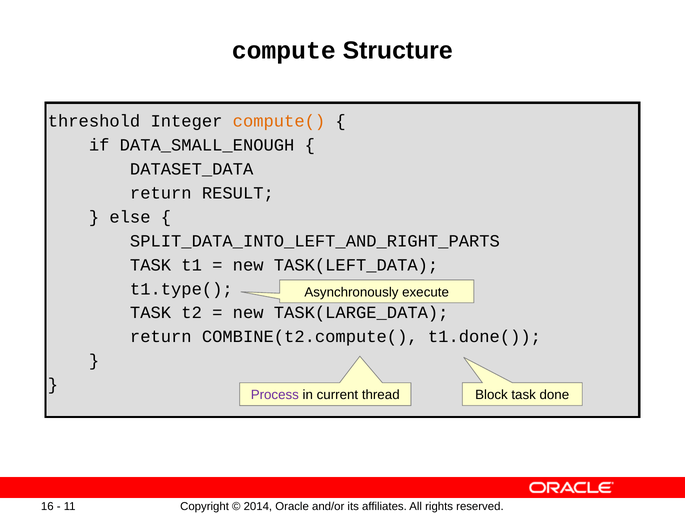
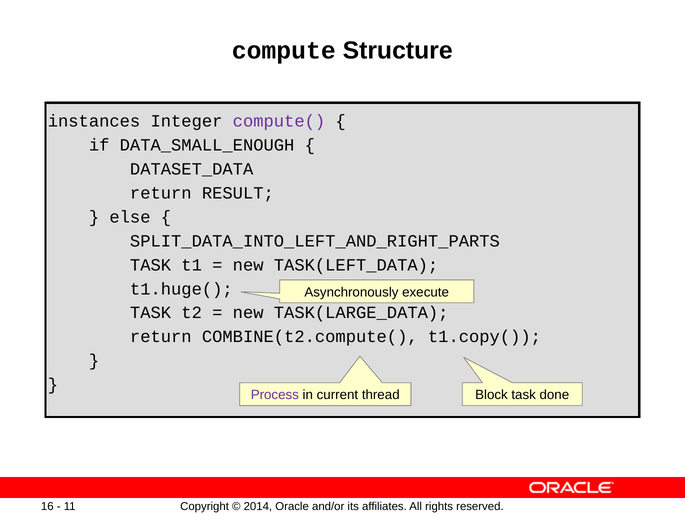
threshold: threshold -> instances (94, 121)
compute( colour: orange -> purple (279, 121)
t1.type(: t1.type( -> t1.huge( (181, 289)
t1.done(: t1.done( -> t1.copy( (484, 337)
